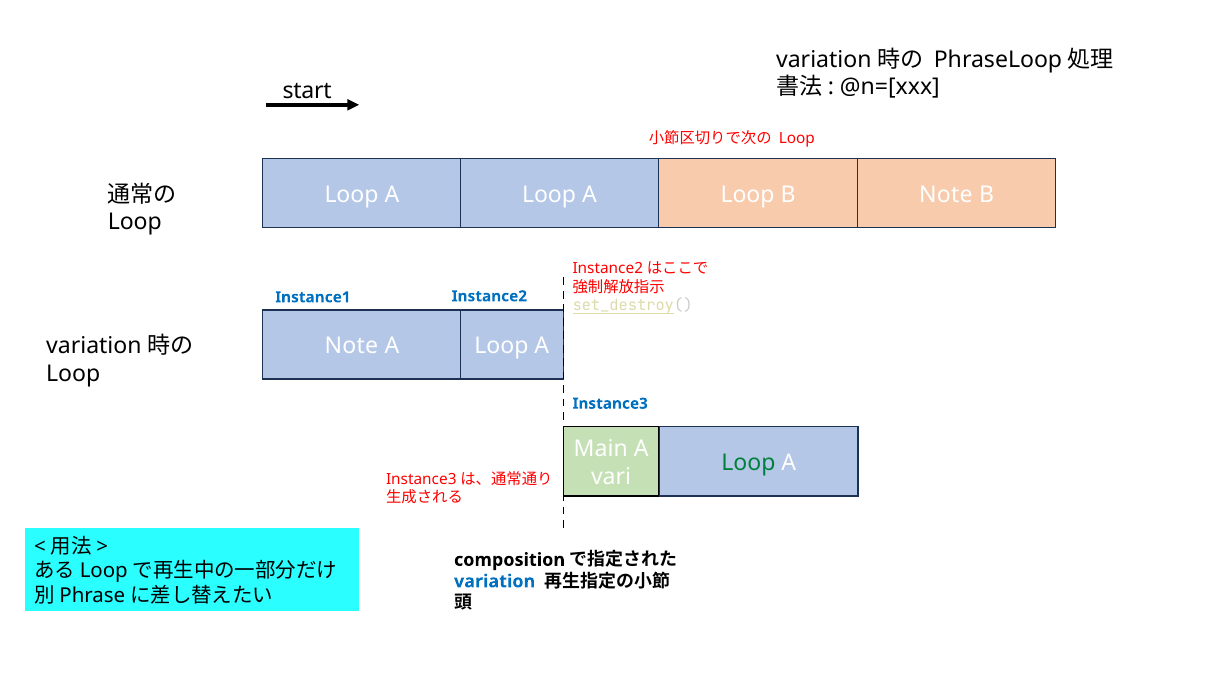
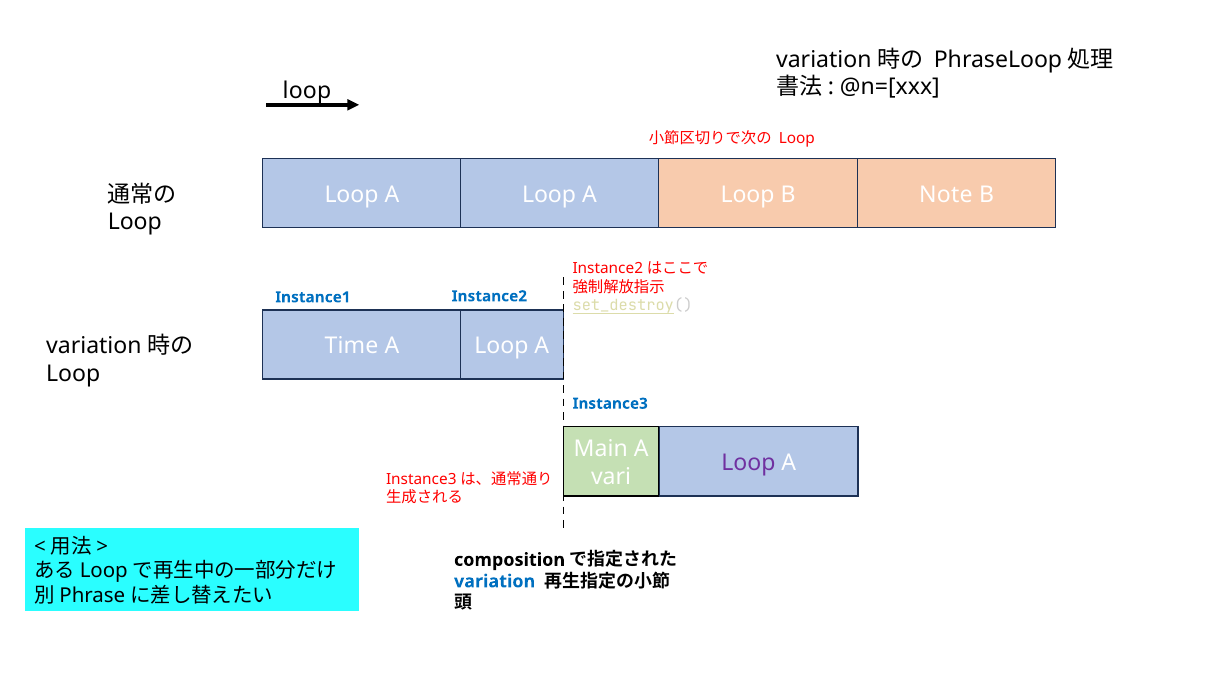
start: start -> loop (307, 91)
Note: Note -> Time (351, 346)
Loop colour: green -> purple (748, 463)
